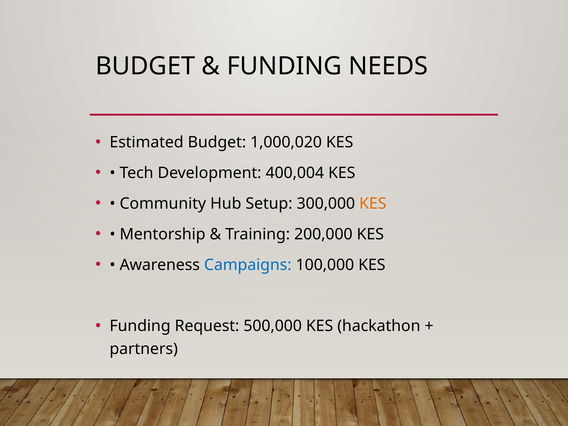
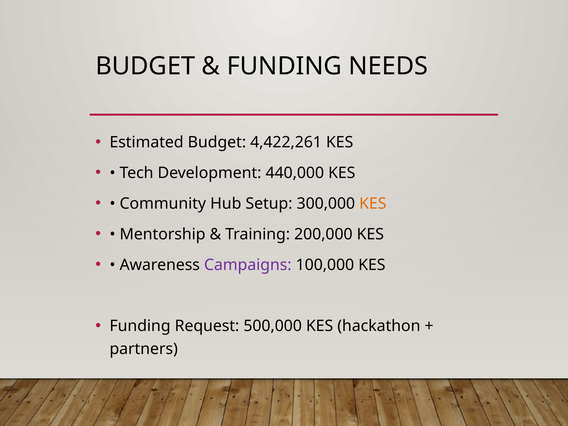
1,000,020: 1,000,020 -> 4,422,261 (286, 142)
400,004: 400,004 -> 440,000 (295, 173)
Campaigns colour: blue -> purple (248, 265)
